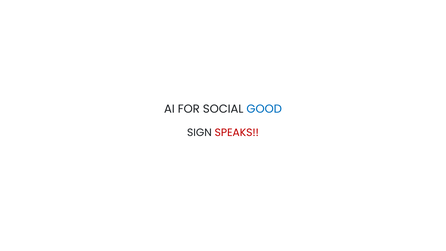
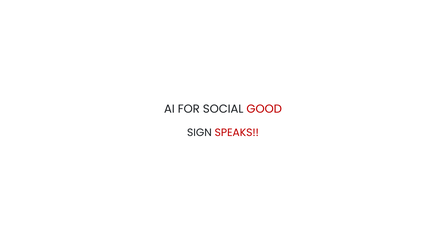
GOOD colour: blue -> red (264, 109)
